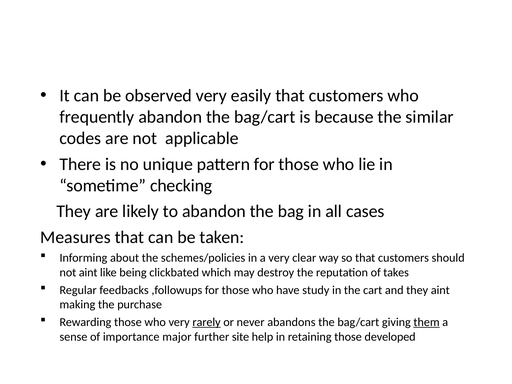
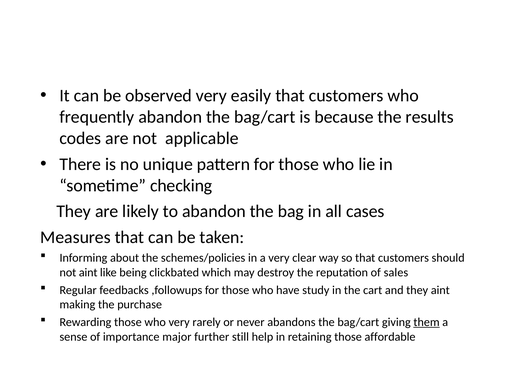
similar: similar -> results (430, 117)
takes: takes -> sales (396, 272)
rarely underline: present -> none (207, 322)
site: site -> still (240, 337)
developed: developed -> affordable (390, 337)
